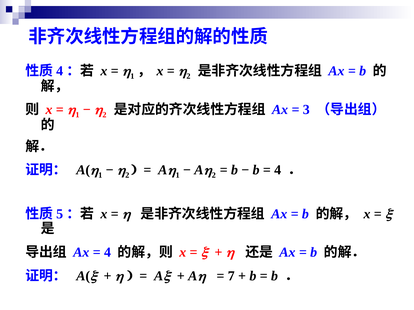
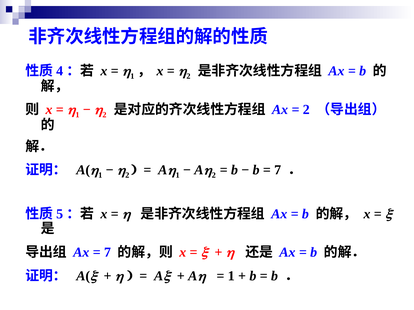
3: 3 -> 2 (306, 110)
4: 4 -> 7 (278, 170)
4: 4 -> 7 (107, 253)
7: 7 -> 1 (231, 276)
